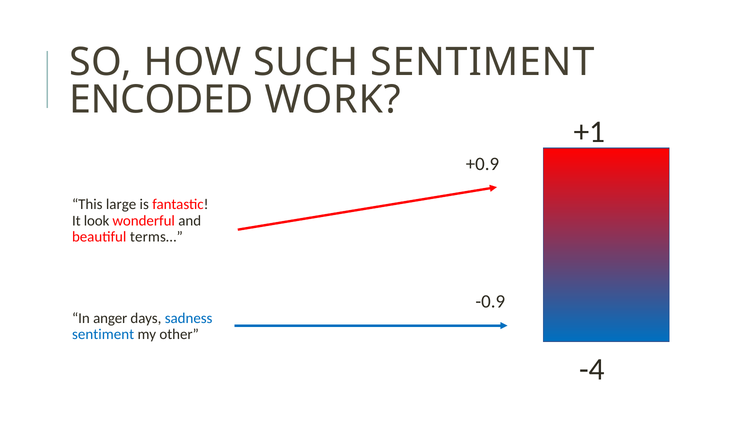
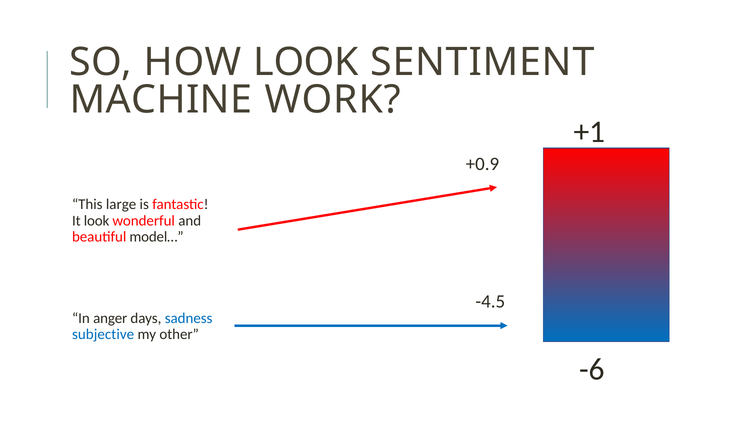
HOW SUCH: SUCH -> LOOK (306, 62)
ENCODED: ENCODED -> MACHINE (161, 100)
terms…: terms… -> model… (156, 237)
-0.9: -0.9 -> -4.5 (490, 302)
sentiment: sentiment -> subjective (103, 335)
-4: -4 -> -6 (592, 370)
